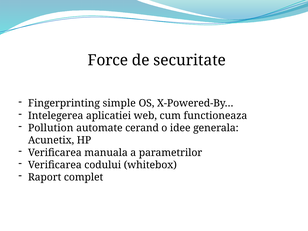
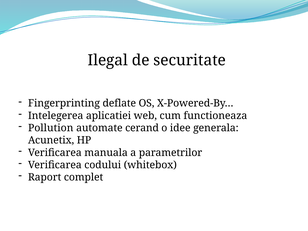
Force: Force -> Ilegal (108, 60)
simple: simple -> deflate (119, 103)
